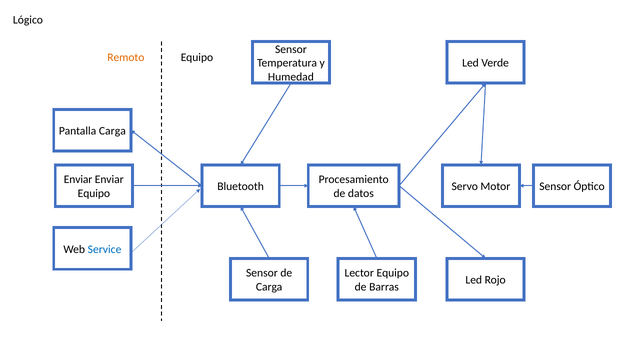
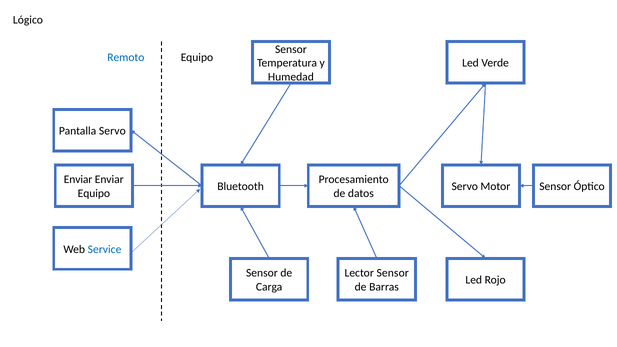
Remoto colour: orange -> blue (126, 57)
Pantalla Carga: Carga -> Servo (112, 131)
Lector Equipo: Equipo -> Sensor (393, 273)
